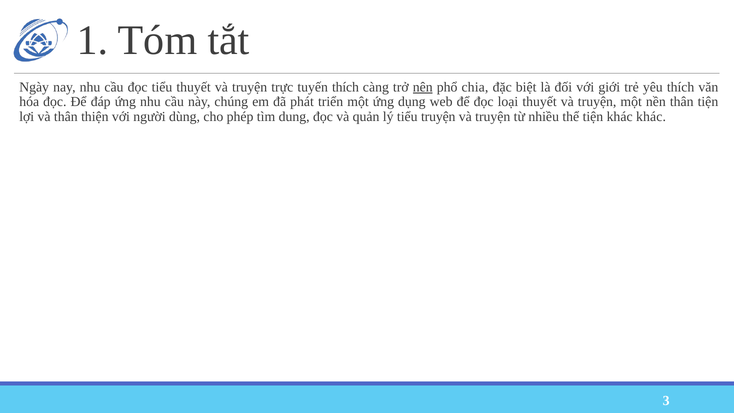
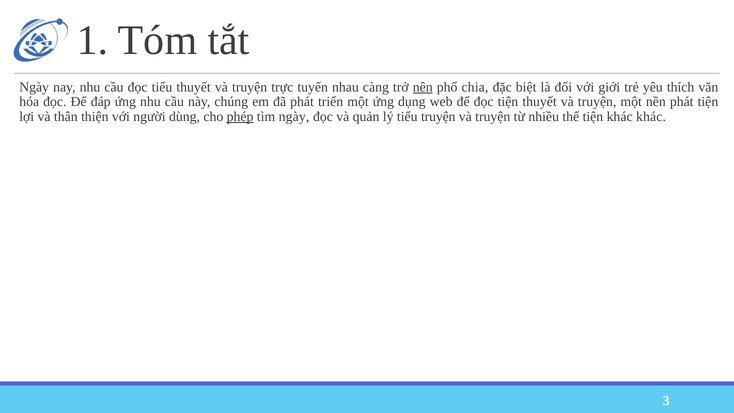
tuyến thích: thích -> nhau (345, 87)
đọc loại: loại -> tiện (508, 102)
nền thân: thân -> phát (682, 102)
phép underline: none -> present (240, 117)
tìm dung: dung -> ngày (294, 117)
